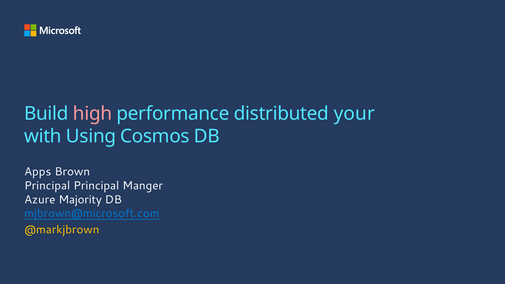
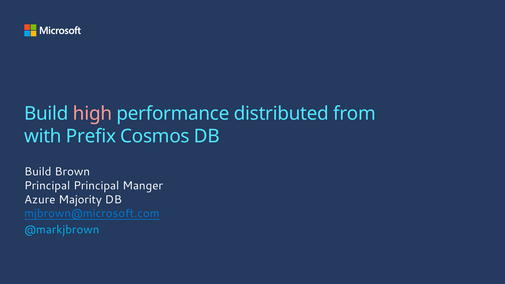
your: your -> from (354, 114)
Using: Using -> Prefix (91, 136)
Apps: Apps -> Build (38, 172)
@markjbrown colour: yellow -> light blue (62, 230)
